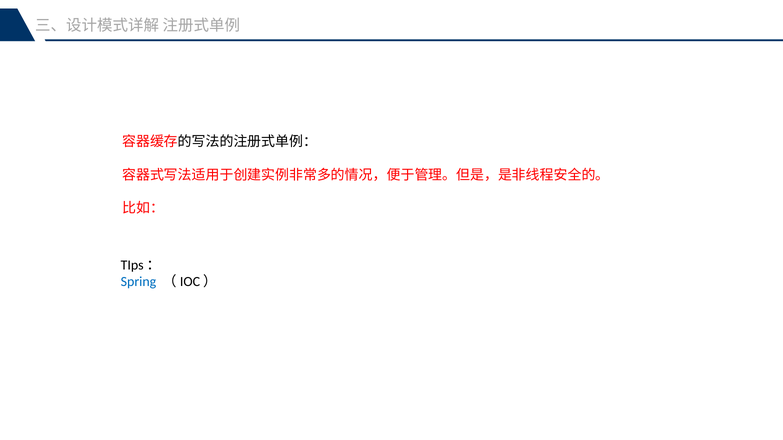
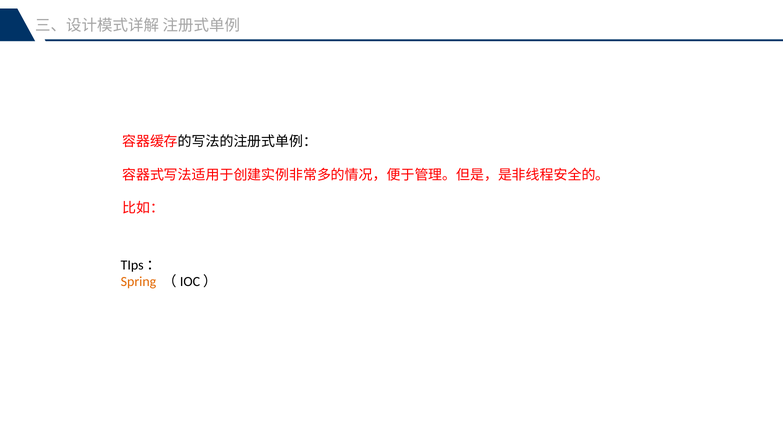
Spring colour: blue -> orange (138, 282)
